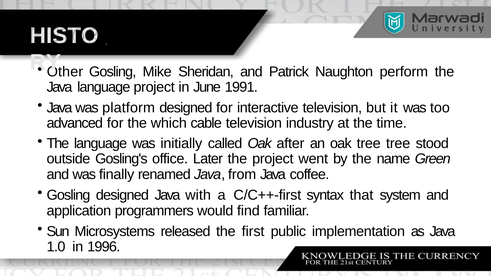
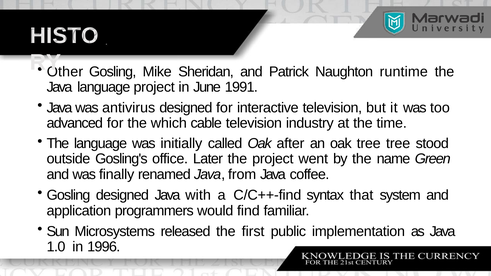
perform: perform -> runtime (404, 72)
platform: platform -> antivirus (129, 108)
C/C++-first: C/C++-first -> C/C++-find (267, 195)
